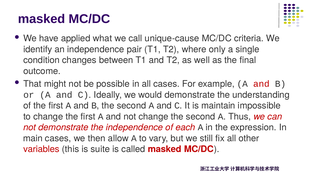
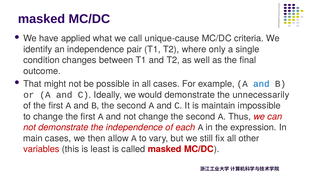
and colour: red -> blue (261, 84)
understanding: understanding -> unnecessarily (261, 95)
suite: suite -> least (100, 150)
